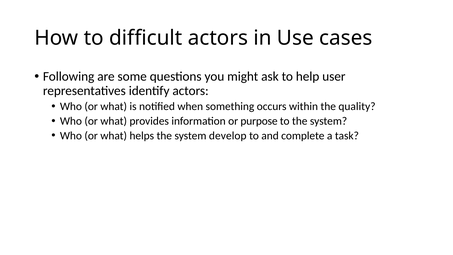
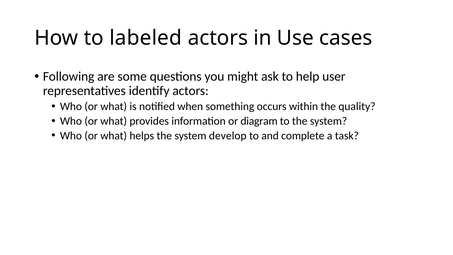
difficult: difficult -> labeled (146, 38)
purpose: purpose -> diagram (259, 121)
